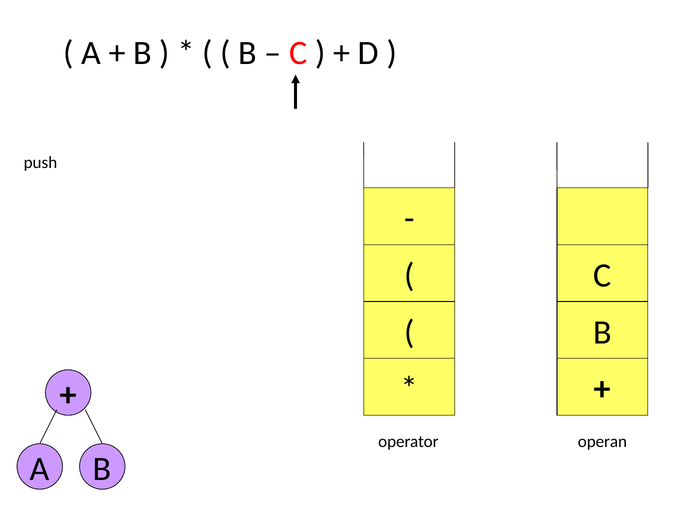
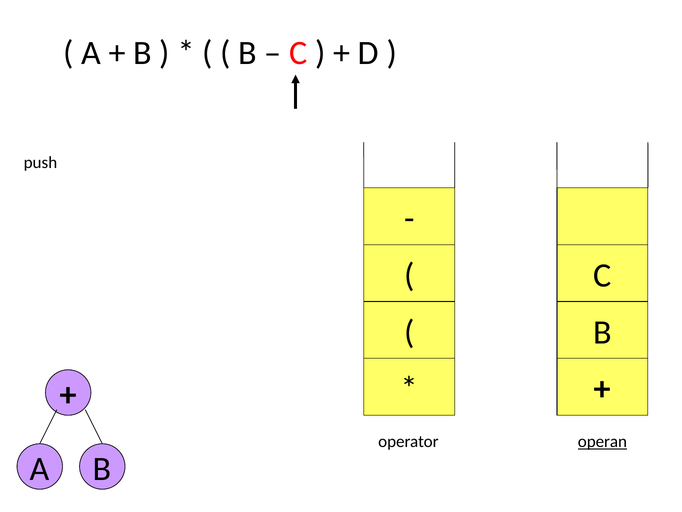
operan underline: none -> present (602, 441)
